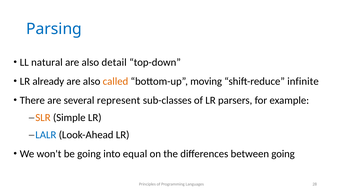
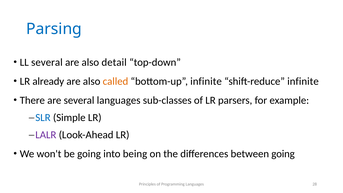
LL natural: natural -> several (47, 62)
bottom-up moving: moving -> infinite (206, 81)
several represent: represent -> languages (119, 100)
SLR colour: orange -> blue (43, 118)
LALR colour: blue -> purple (46, 135)
equal: equal -> being (135, 154)
